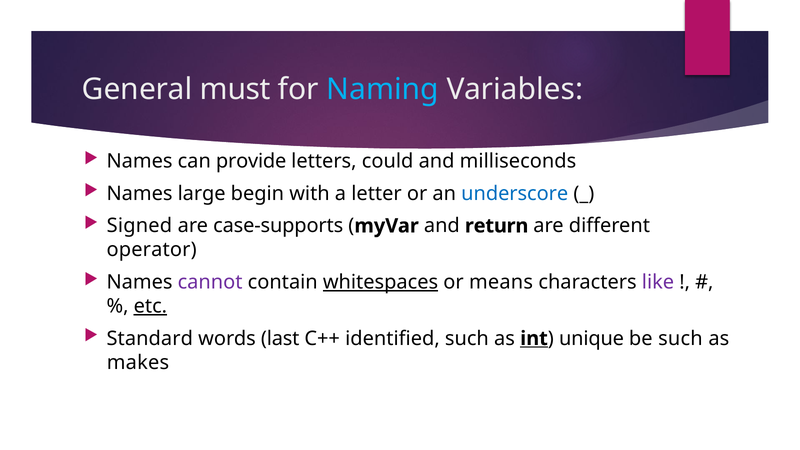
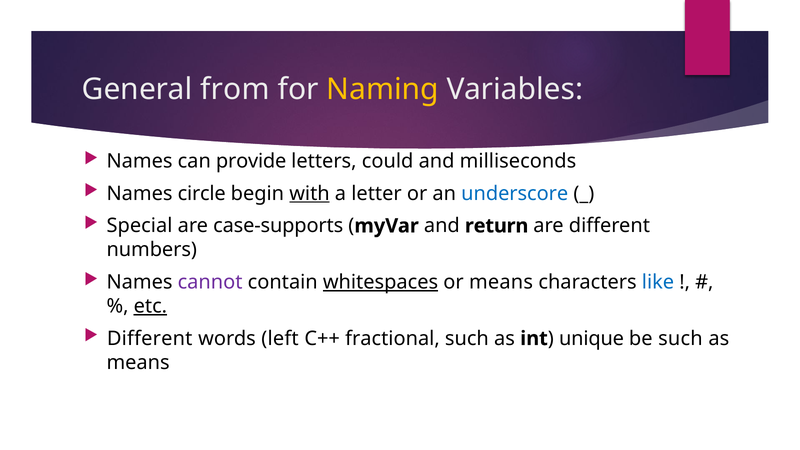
must: must -> from (235, 89)
Naming colour: light blue -> yellow (383, 89)
large: large -> circle (202, 193)
with underline: none -> present (310, 193)
Signed: Signed -> Special (140, 226)
operator: operator -> numbers (152, 250)
like colour: purple -> blue (658, 282)
Standard: Standard -> Different (150, 339)
last: last -> left (280, 339)
identified: identified -> fractional (392, 339)
int underline: present -> none (534, 339)
makes: makes -> means (138, 363)
